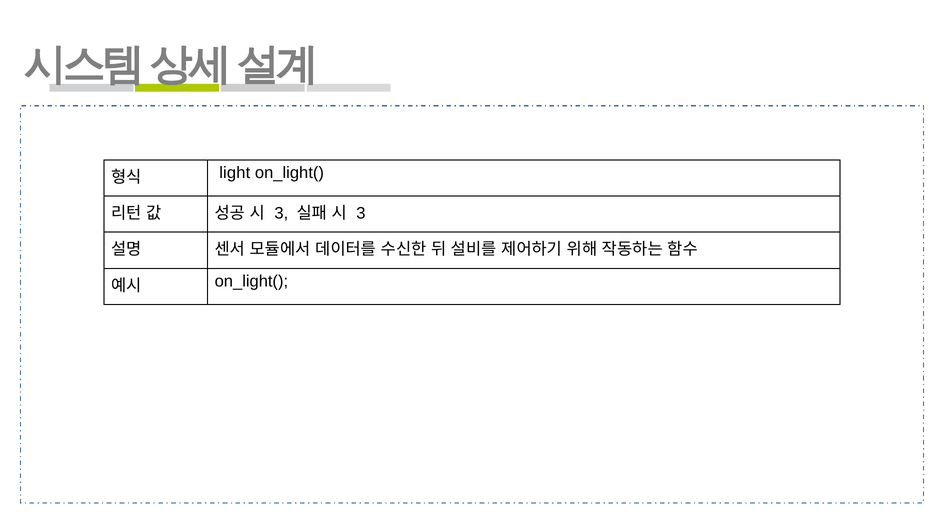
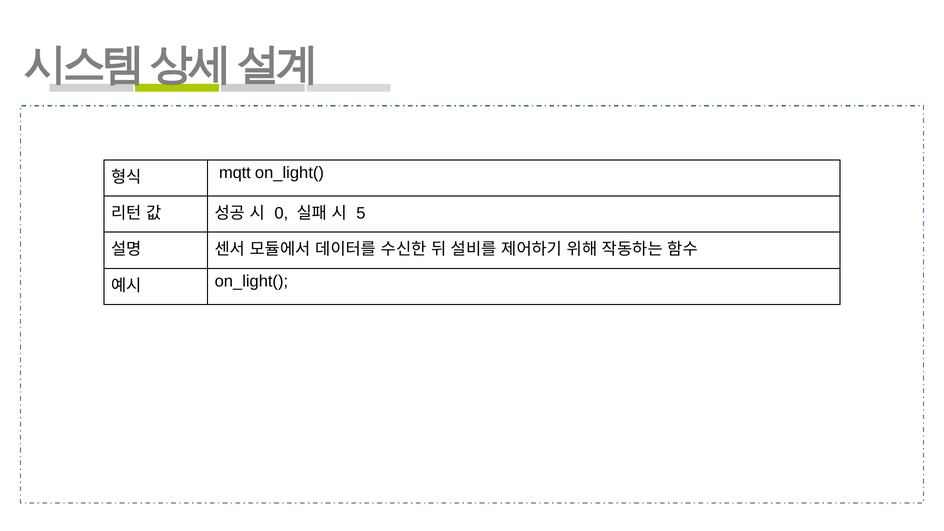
light: light -> mqtt (235, 173)
3: 3 -> 0 (281, 213)
3: 3 -> 5 (361, 213)
